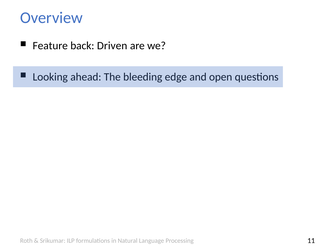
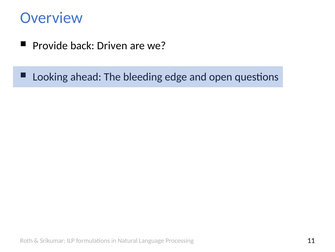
Feature: Feature -> Provide (50, 45)
